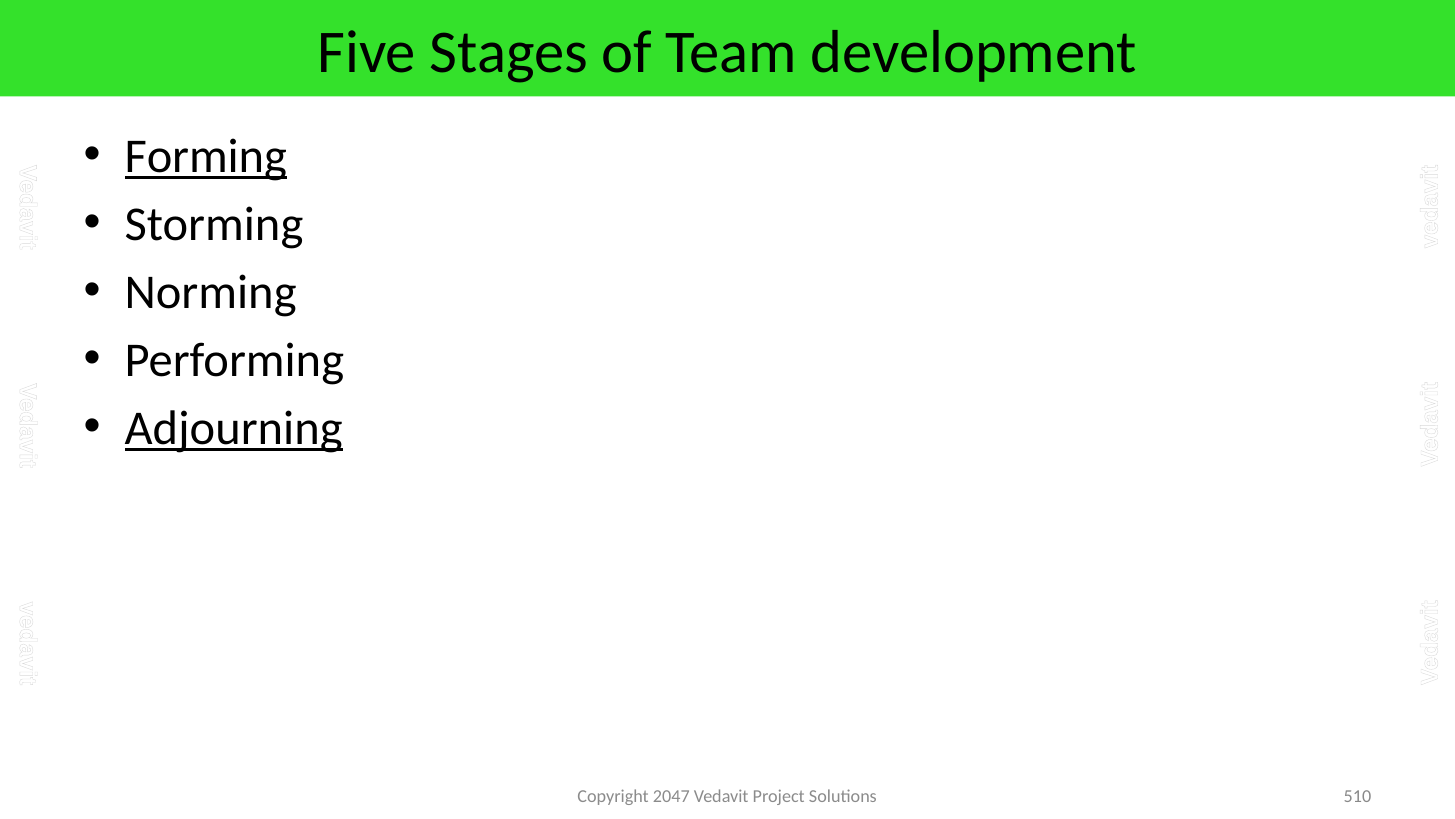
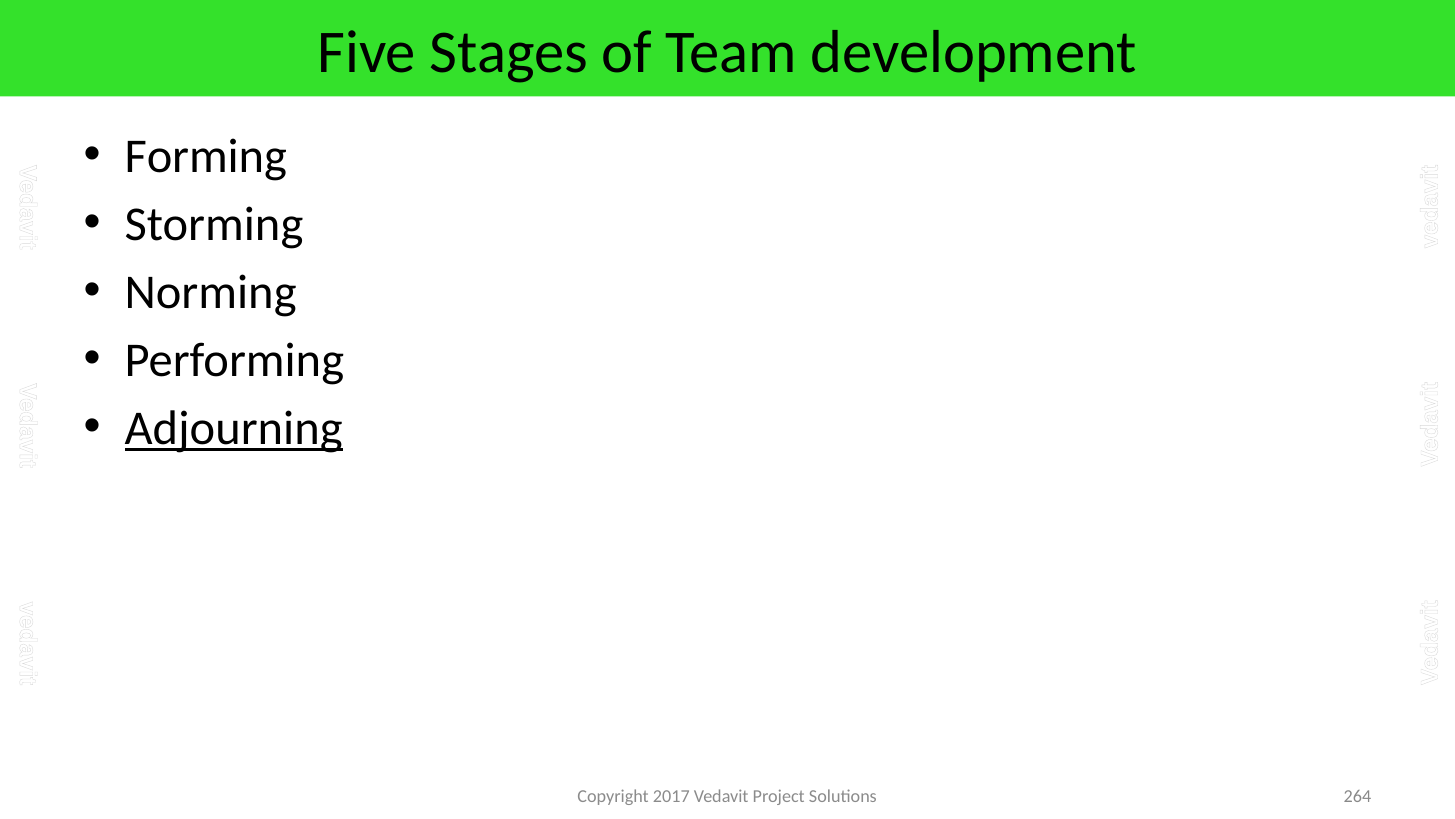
Forming underline: present -> none (206, 156)
2047: 2047 -> 2017 (671, 796)
510: 510 -> 264 (1357, 796)
